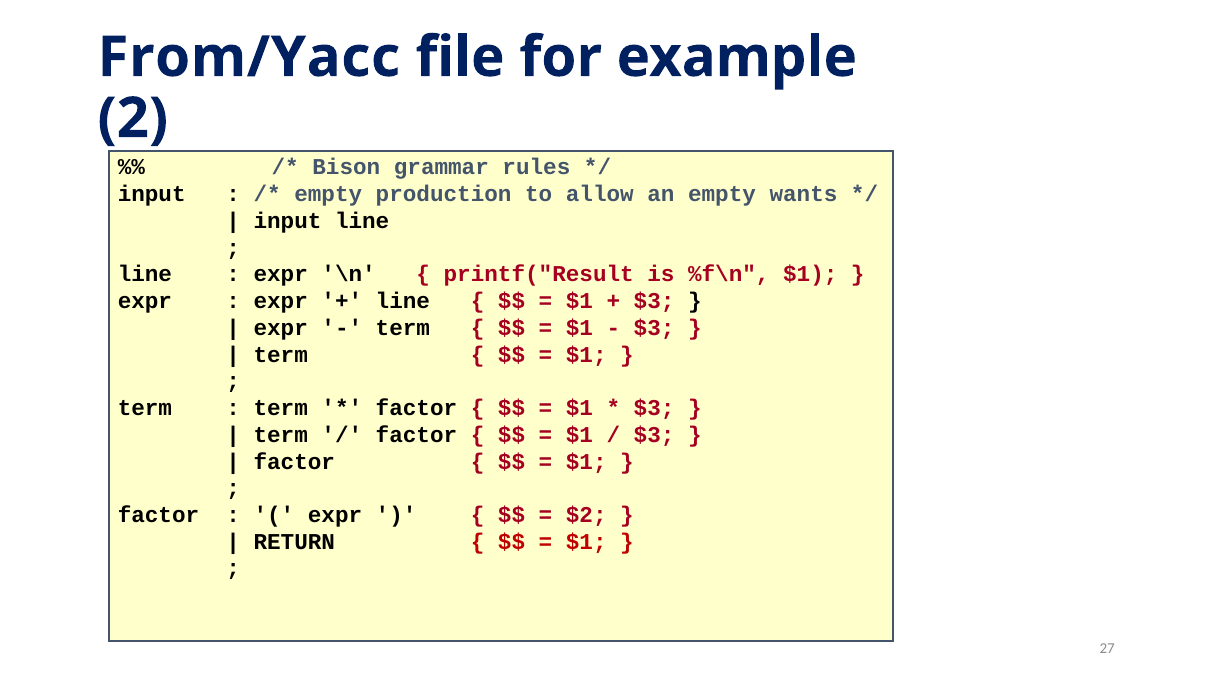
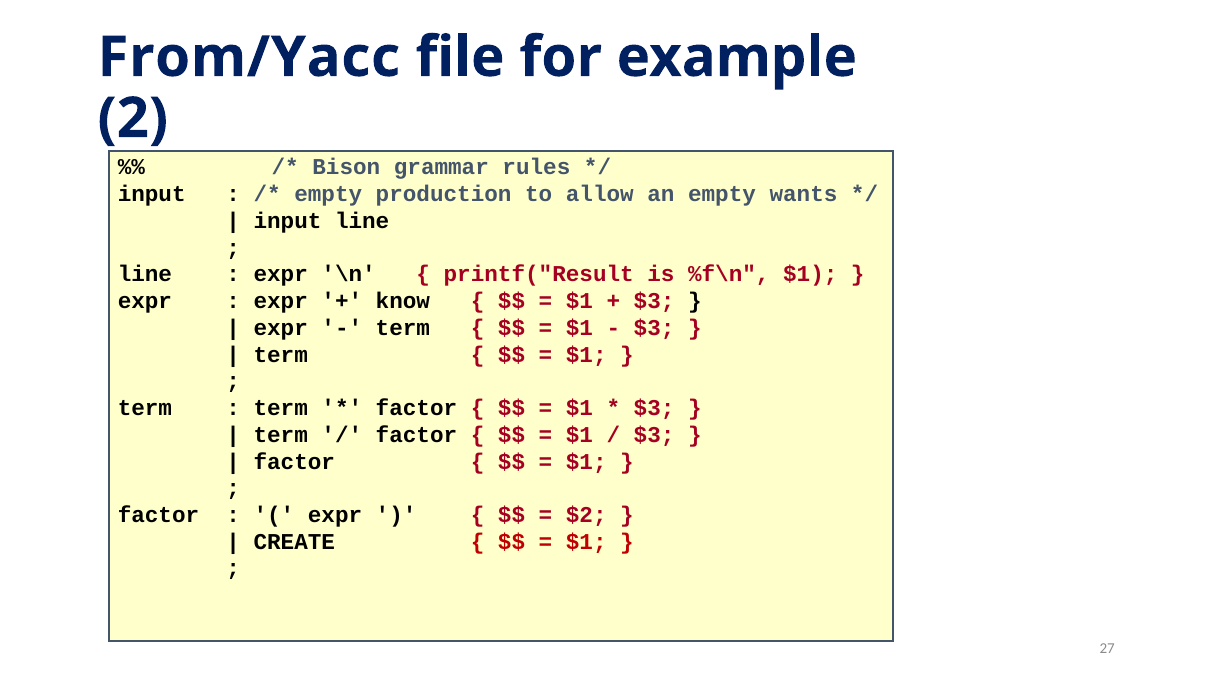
line: line -> know (403, 301)
RETURN: RETURN -> CREATE (294, 542)
